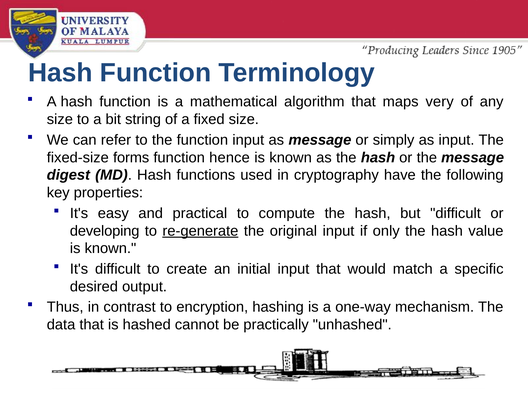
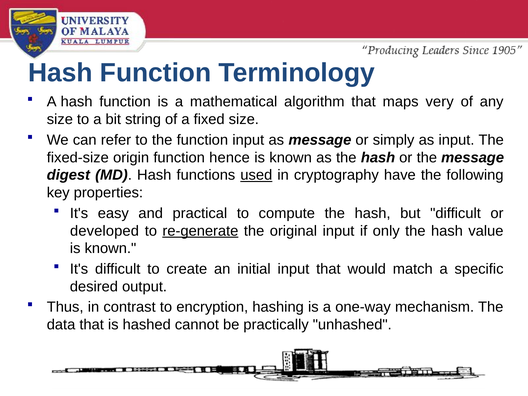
forms: forms -> origin (131, 158)
used underline: none -> present (256, 175)
developing: developing -> developed (105, 231)
